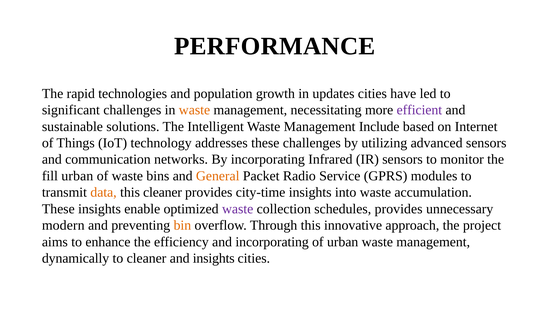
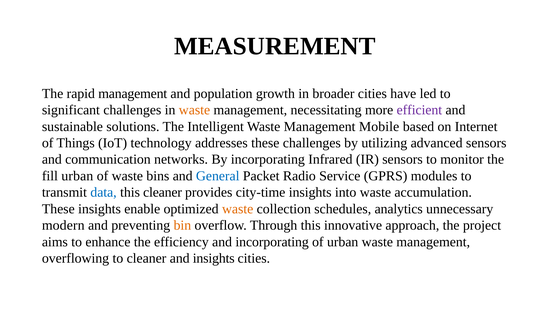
PERFORMANCE: PERFORMANCE -> MEASUREMENT (275, 46)
rapid technologies: technologies -> management (133, 94)
updates: updates -> broader (333, 94)
Include: Include -> Mobile (379, 127)
General colour: orange -> blue (218, 176)
data colour: orange -> blue (104, 193)
waste colour: purple -> orange (238, 209)
schedules provides: provides -> analytics (399, 209)
dynamically: dynamically -> overflowing (76, 259)
